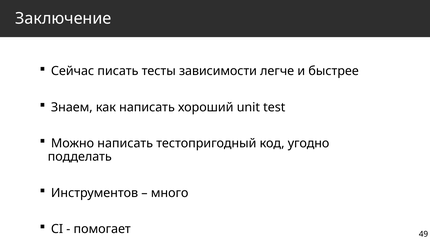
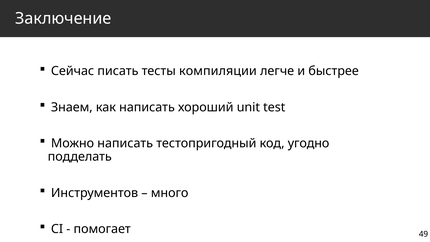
зависимости: зависимости -> компиляции (218, 71)
